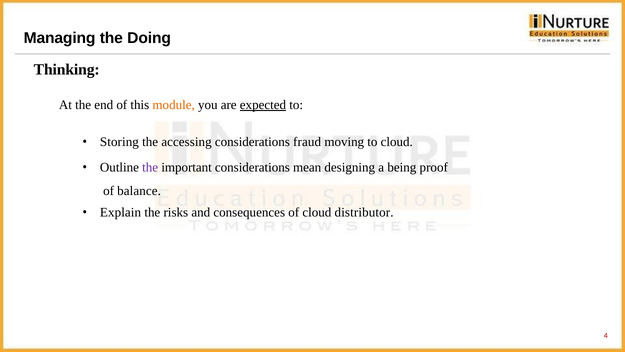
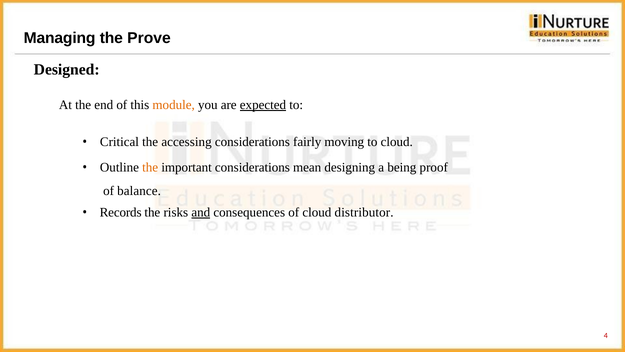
Doing: Doing -> Prove (149, 38)
Thinking: Thinking -> Designed (67, 70)
Storing: Storing -> Critical (119, 142)
fraud: fraud -> fairly (307, 142)
the colour: purple -> orange (150, 167)
Explain: Explain -> Records (121, 212)
and underline: none -> present (201, 212)
